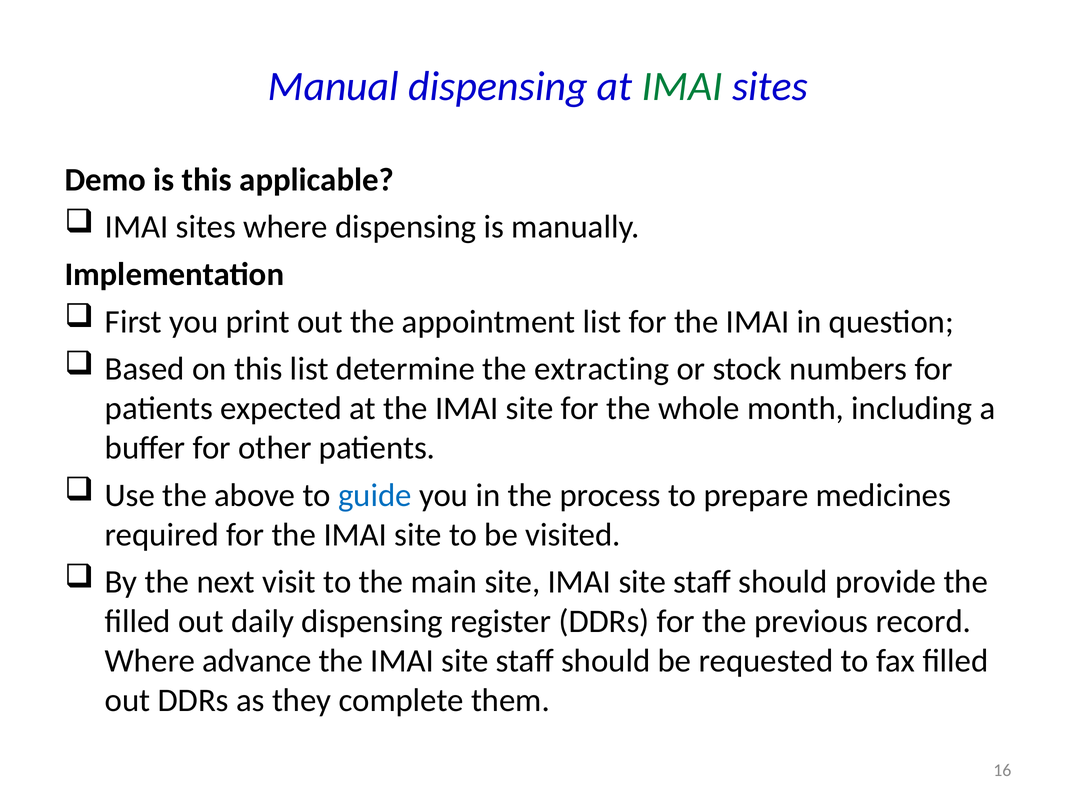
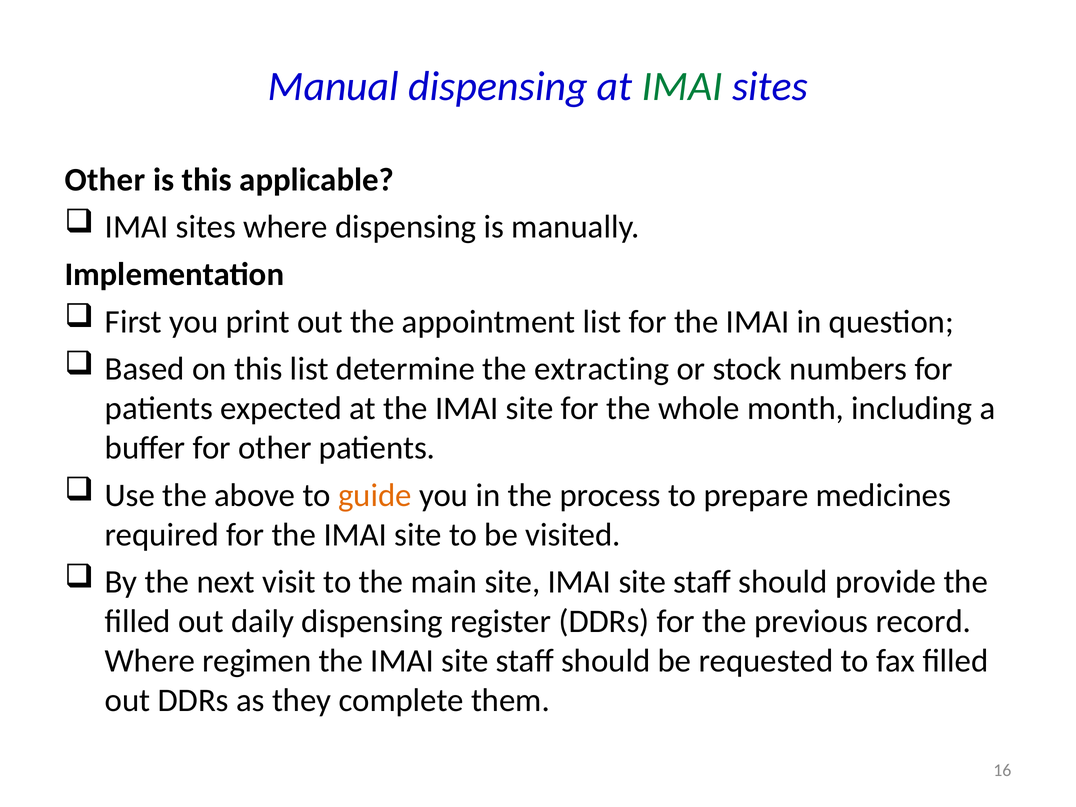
Demo: Demo -> Other (105, 180)
guide colour: blue -> orange (375, 495)
advance: advance -> regimen (257, 661)
